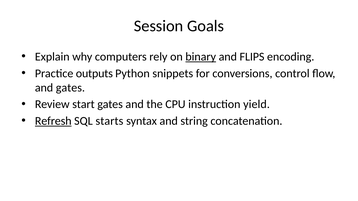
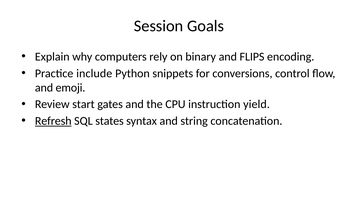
binary underline: present -> none (201, 57)
outputs: outputs -> include (94, 73)
and gates: gates -> emoji (70, 88)
starts: starts -> states (110, 121)
